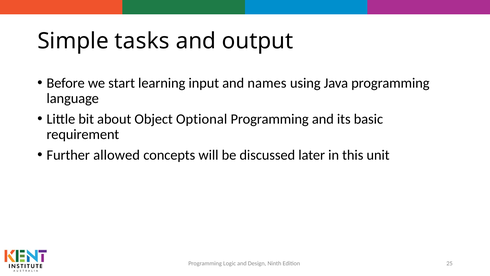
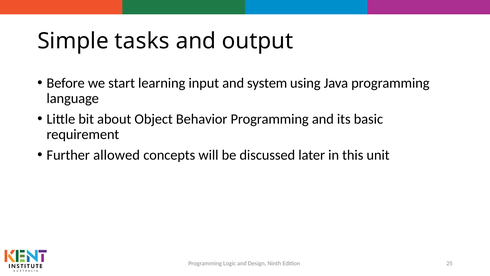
names: names -> system (267, 83)
Optional: Optional -> Behavior (202, 119)
